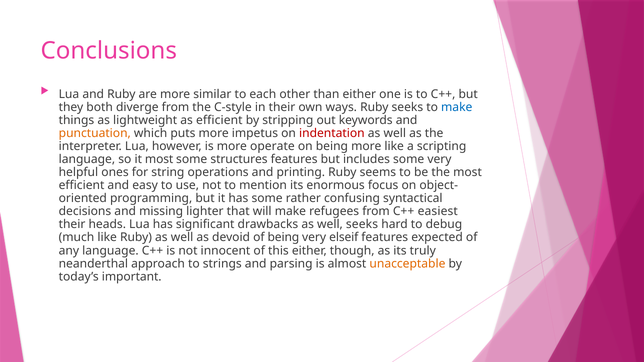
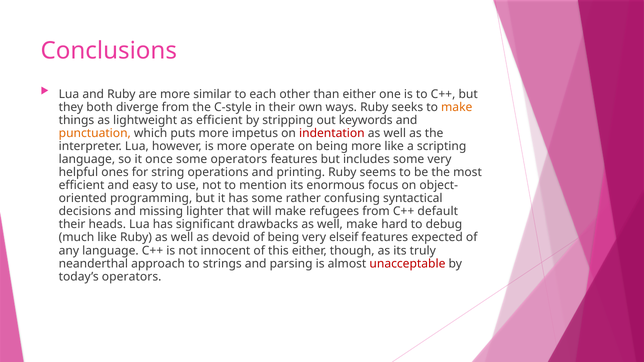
make colour: blue -> orange (457, 107)
it most: most -> once (159, 159)
some structures: structures -> operators (239, 159)
easiest: easiest -> default (438, 212)
well seeks: seeks -> make (362, 225)
unacceptable colour: orange -> red (407, 264)
today’s important: important -> operators (132, 277)
